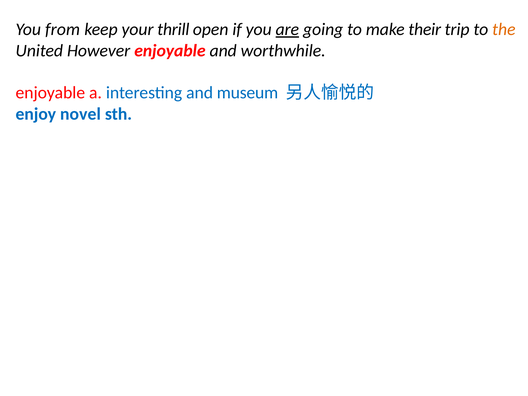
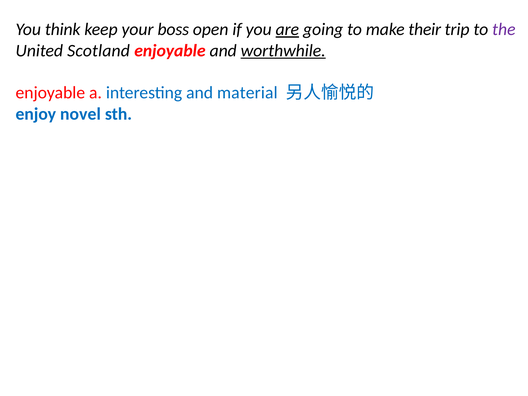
from: from -> think (63, 29)
thrill: thrill -> boss (173, 29)
the colour: orange -> purple (504, 29)
However: However -> Scotland (99, 51)
worthwhile underline: none -> present (283, 51)
museum: museum -> material (247, 93)
